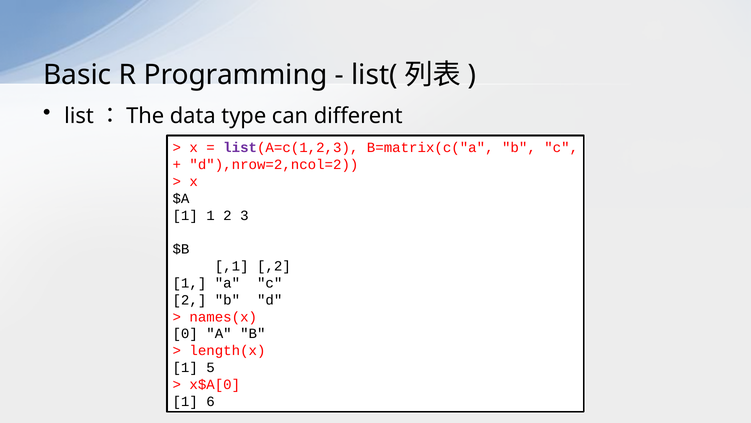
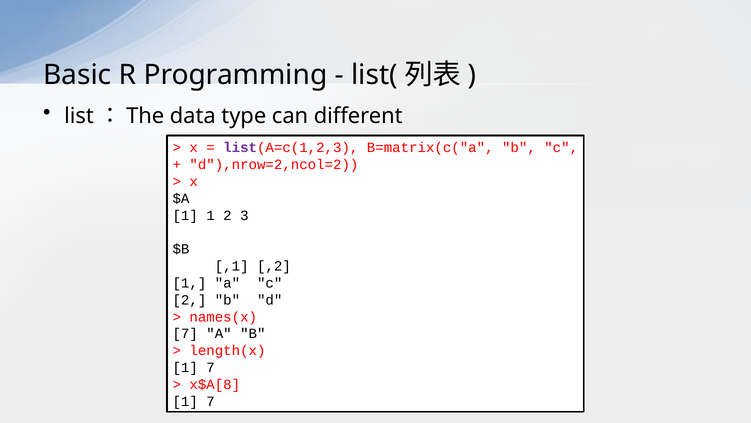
0: 0 -> 7 (185, 333)
5: 5 -> 7 (211, 367)
x$A[0: x$A[0 -> x$A[8 (215, 384)
6: 6 -> 7 (211, 401)
